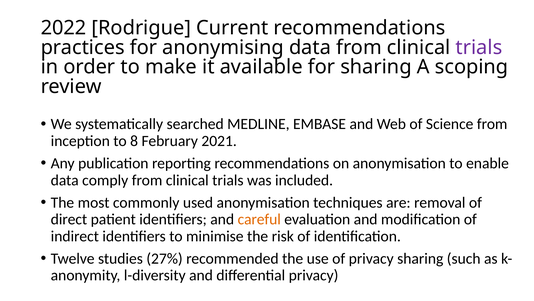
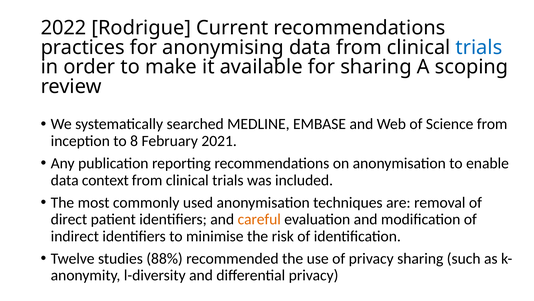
trials colour: purple -> blue (479, 47)
comply: comply -> context (105, 180)
27%: 27% -> 88% (165, 258)
